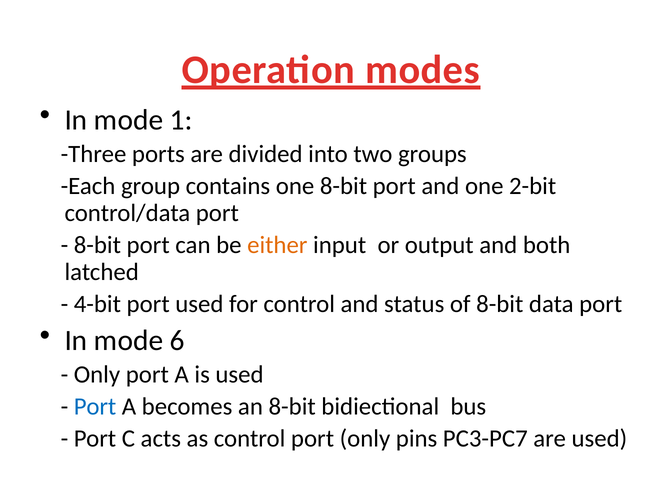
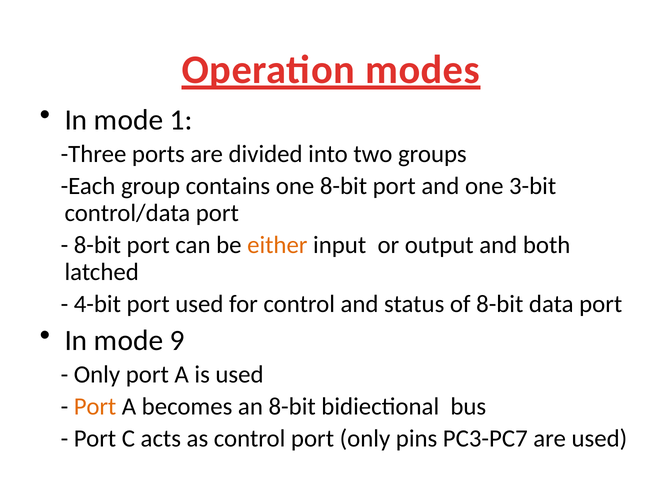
2-bit: 2-bit -> 3-bit (533, 186)
6: 6 -> 9 (177, 340)
Port colour: blue -> orange (95, 406)
